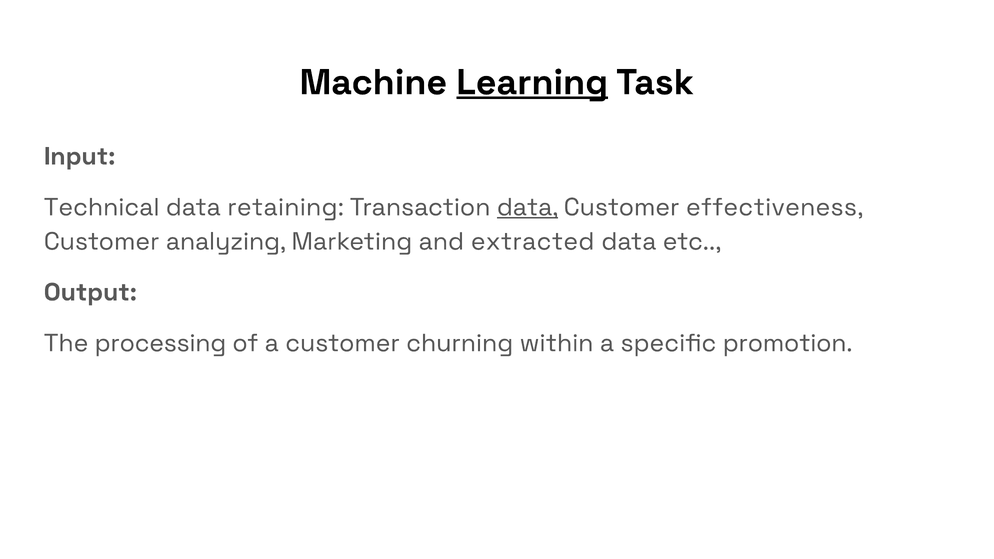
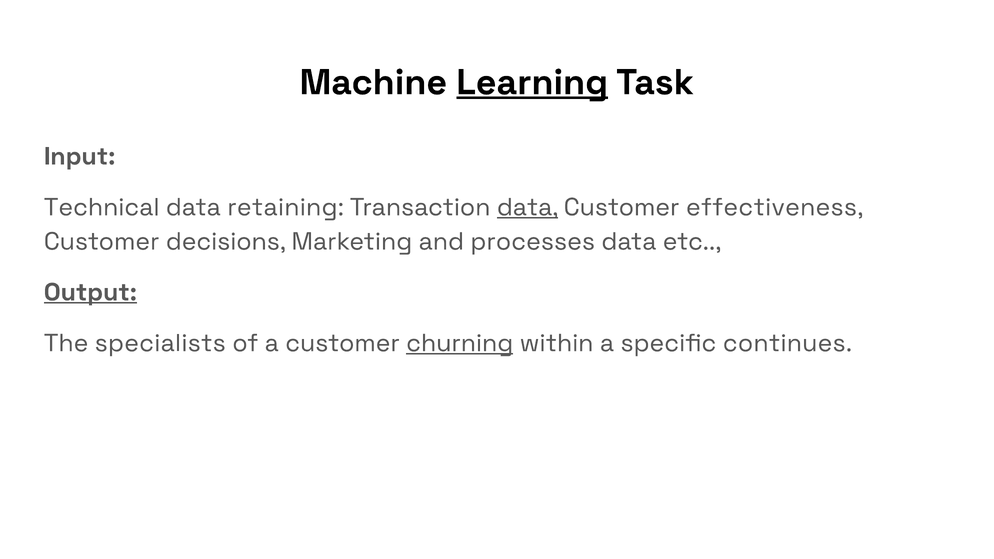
analyzing: analyzing -> decisions (226, 241)
extracted: extracted -> processes (533, 241)
Output underline: none -> present (90, 292)
processing: processing -> specialists (160, 343)
churning underline: none -> present (460, 343)
promotion: promotion -> continues (787, 343)
